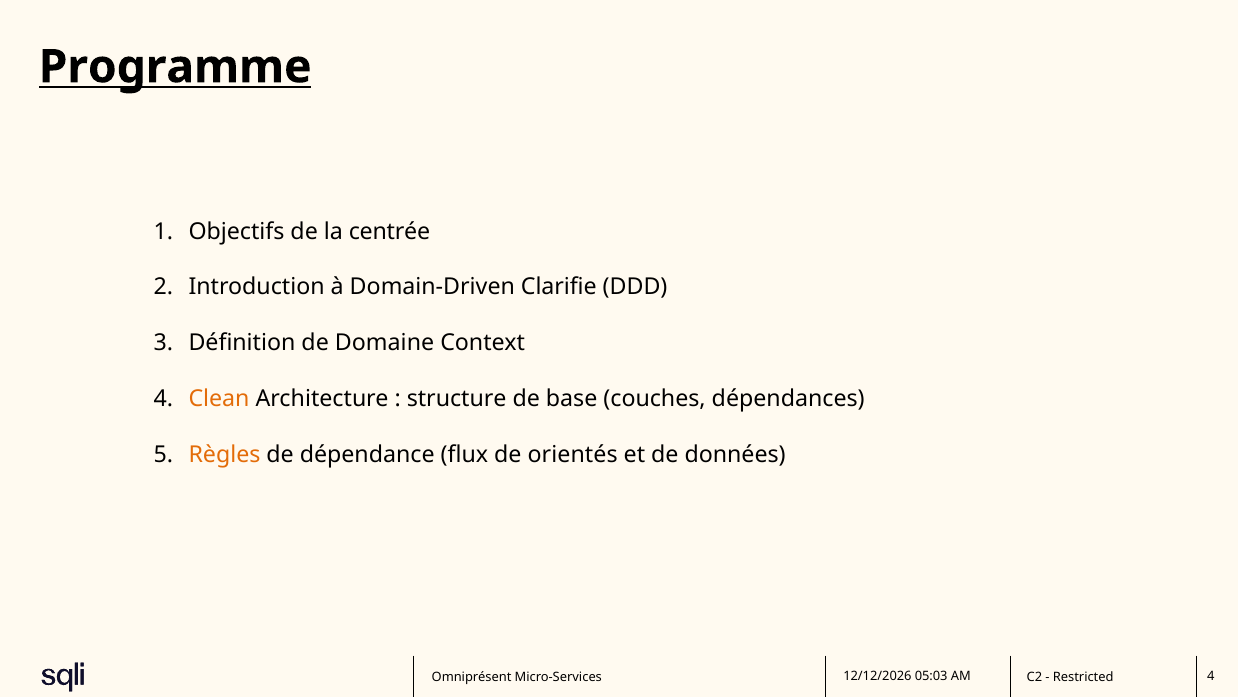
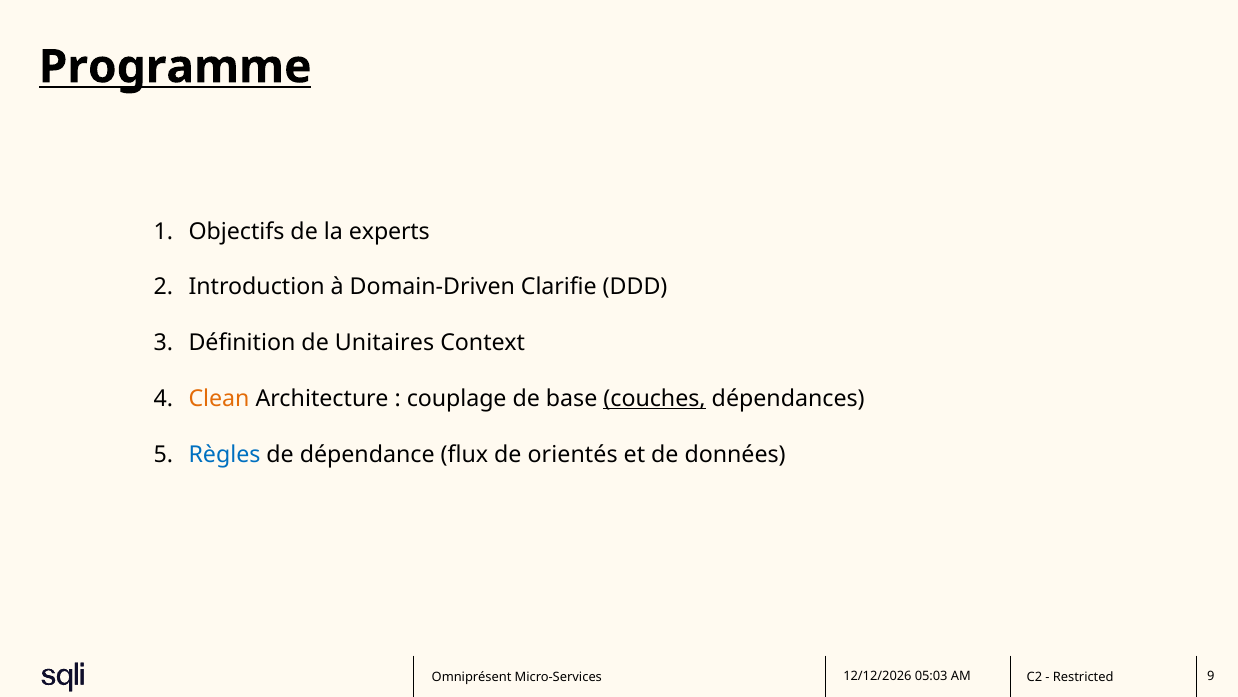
centrée: centrée -> experts (389, 231)
Domaine: Domaine -> Unitaires (385, 343)
structure: structure -> couplage (457, 398)
couches underline: none -> present (655, 398)
Règles colour: orange -> blue (225, 454)
Micro-Services 4: 4 -> 9 (1211, 676)
